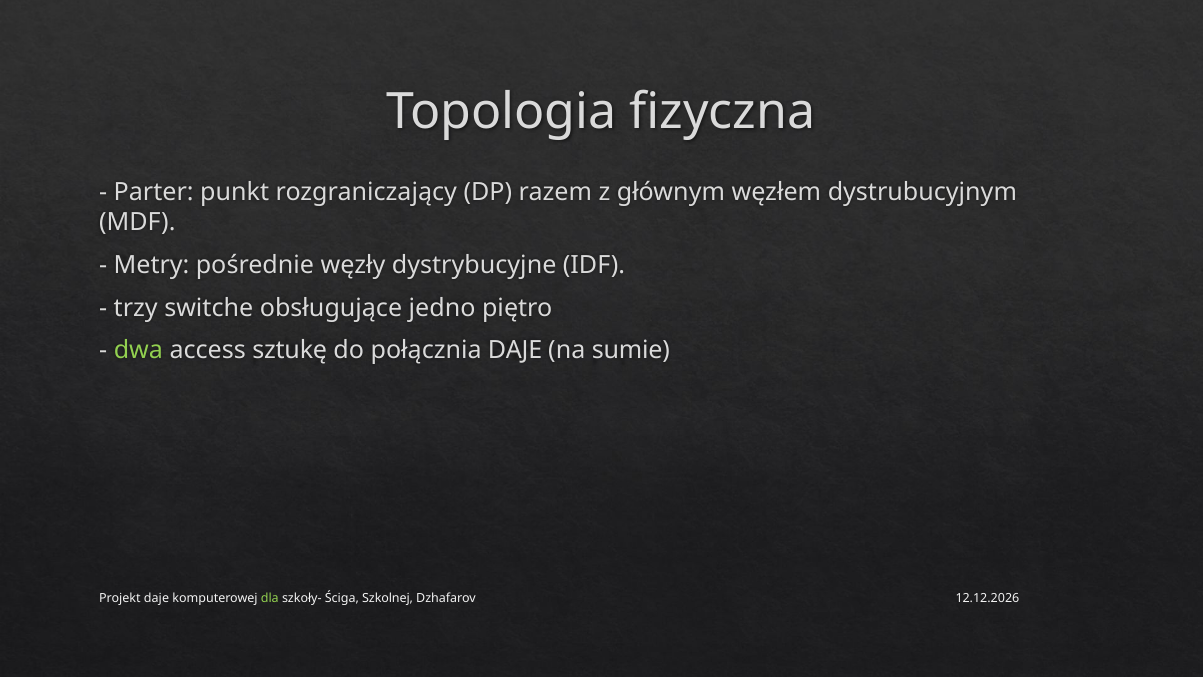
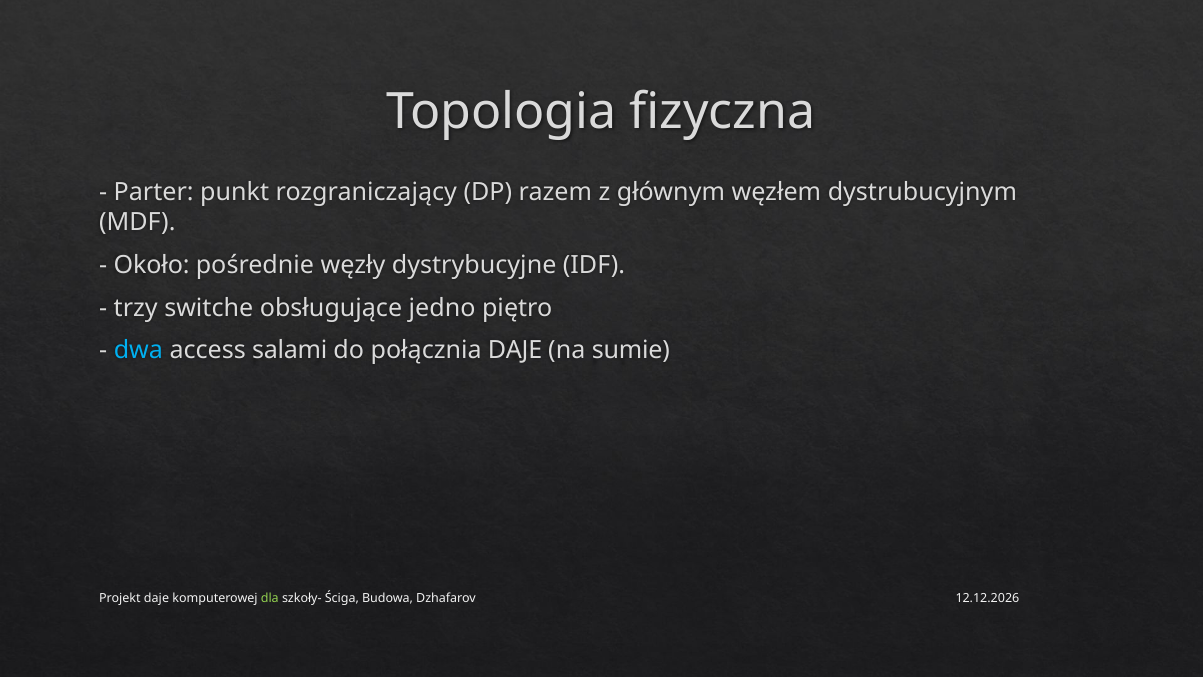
Metry: Metry -> Około (152, 265)
dwa colour: light green -> light blue (138, 350)
sztukę: sztukę -> salami (290, 350)
Szkolnej: Szkolnej -> Budowa (388, 598)
